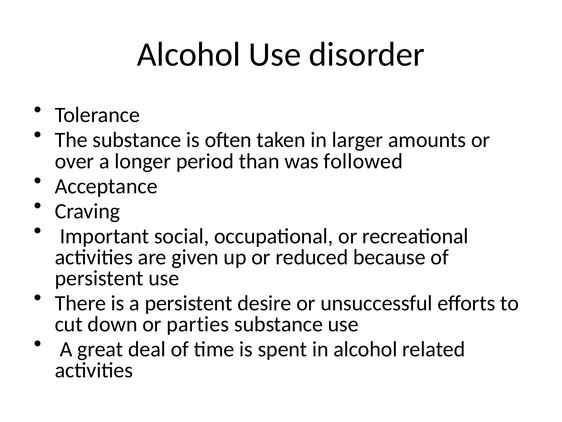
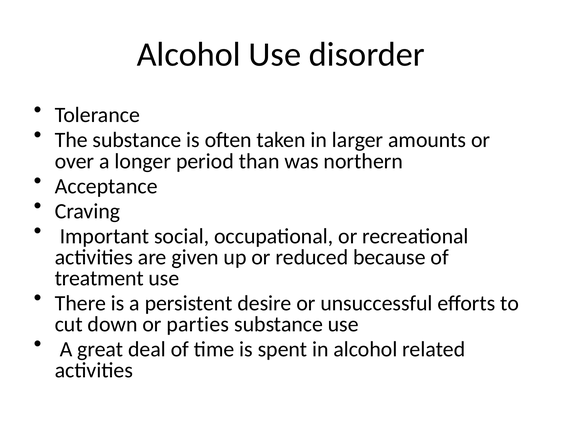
followed: followed -> northern (363, 161)
persistent: persistent -> treatment (99, 278)
